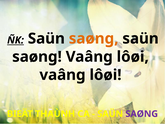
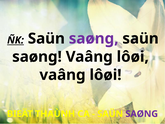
saøng colour: orange -> purple (94, 38)
